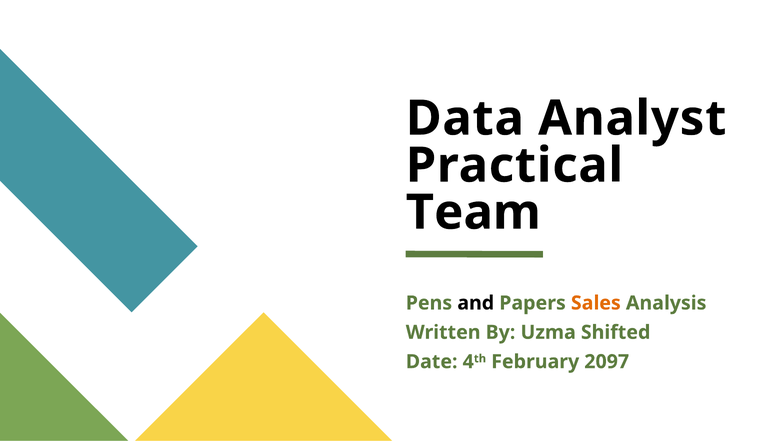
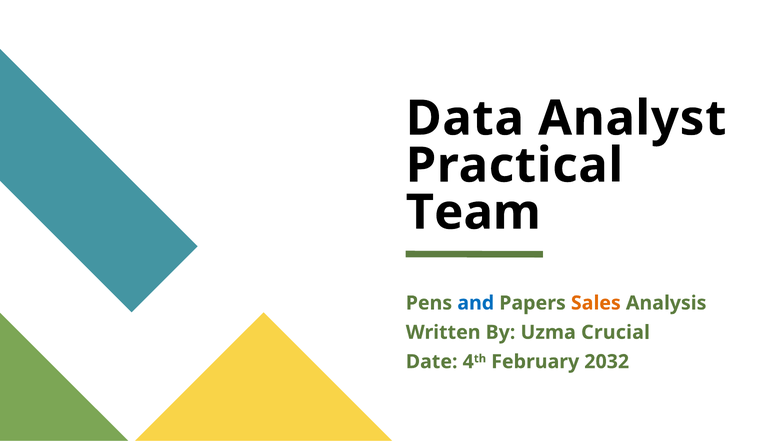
and colour: black -> blue (476, 303)
Shifted: Shifted -> Crucial (616, 332)
2097: 2097 -> 2032 (607, 362)
